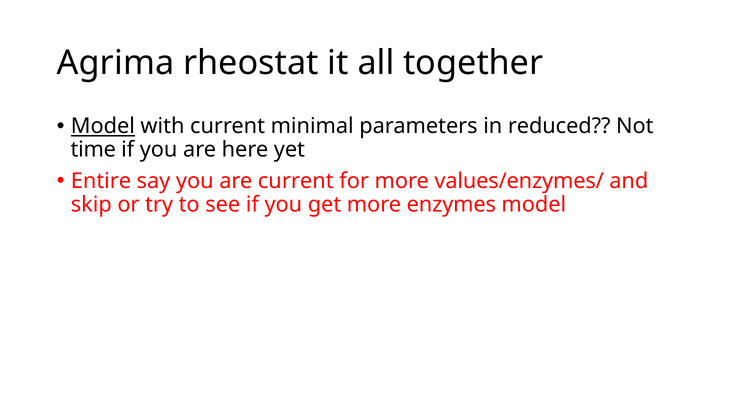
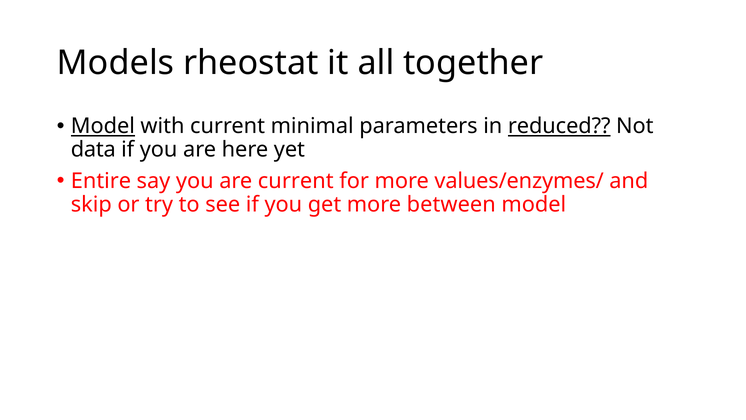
Agrima: Agrima -> Models (116, 63)
reduced underline: none -> present (559, 126)
time: time -> data (93, 150)
enzymes: enzymes -> between (451, 204)
